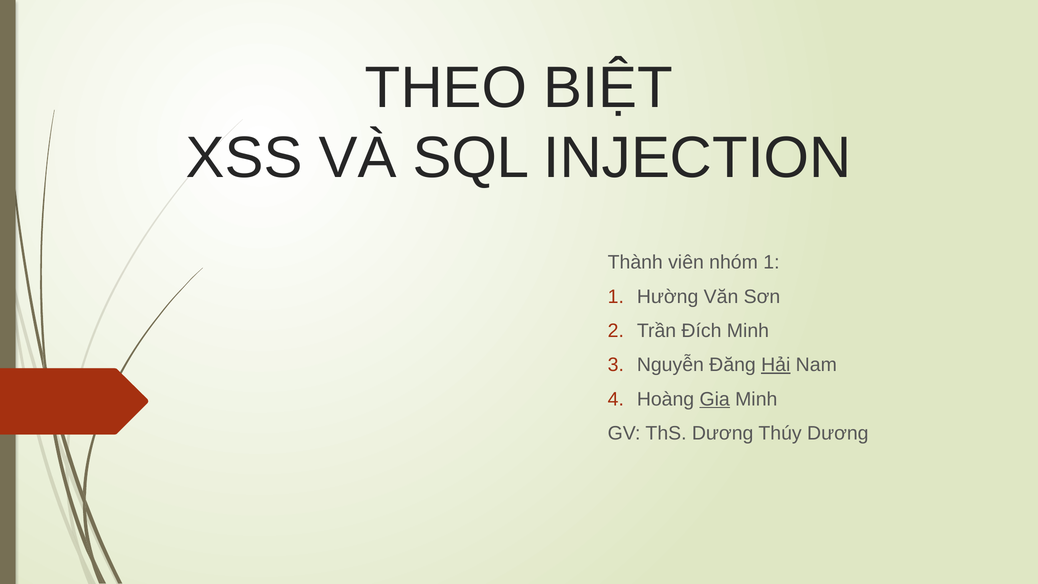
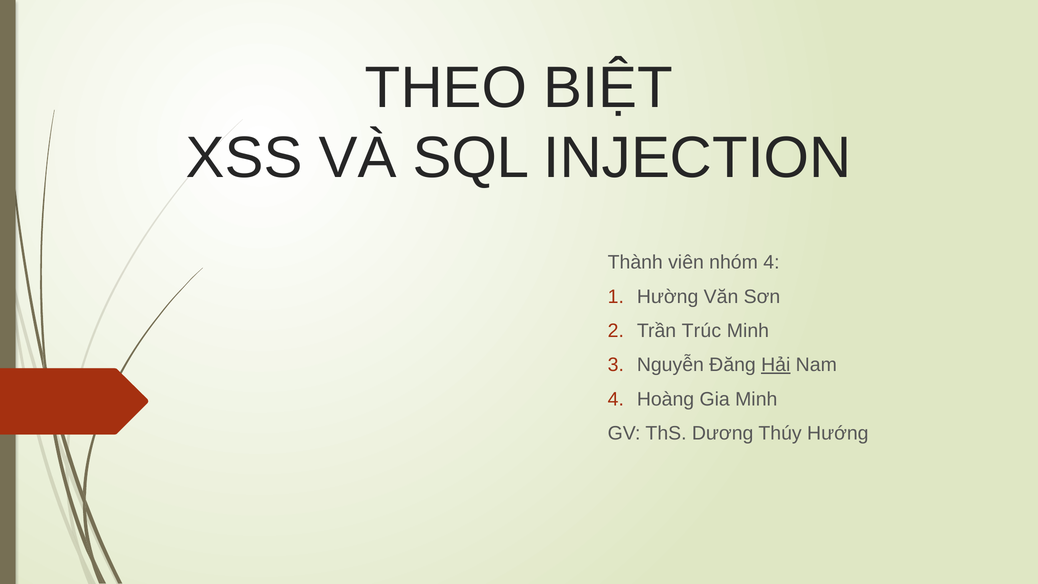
nhóm 1: 1 -> 4 (771, 262)
Đích: Đích -> Trúc (701, 331)
Gia underline: present -> none (715, 399)
Thúy Dương: Dương -> Hướng (838, 433)
